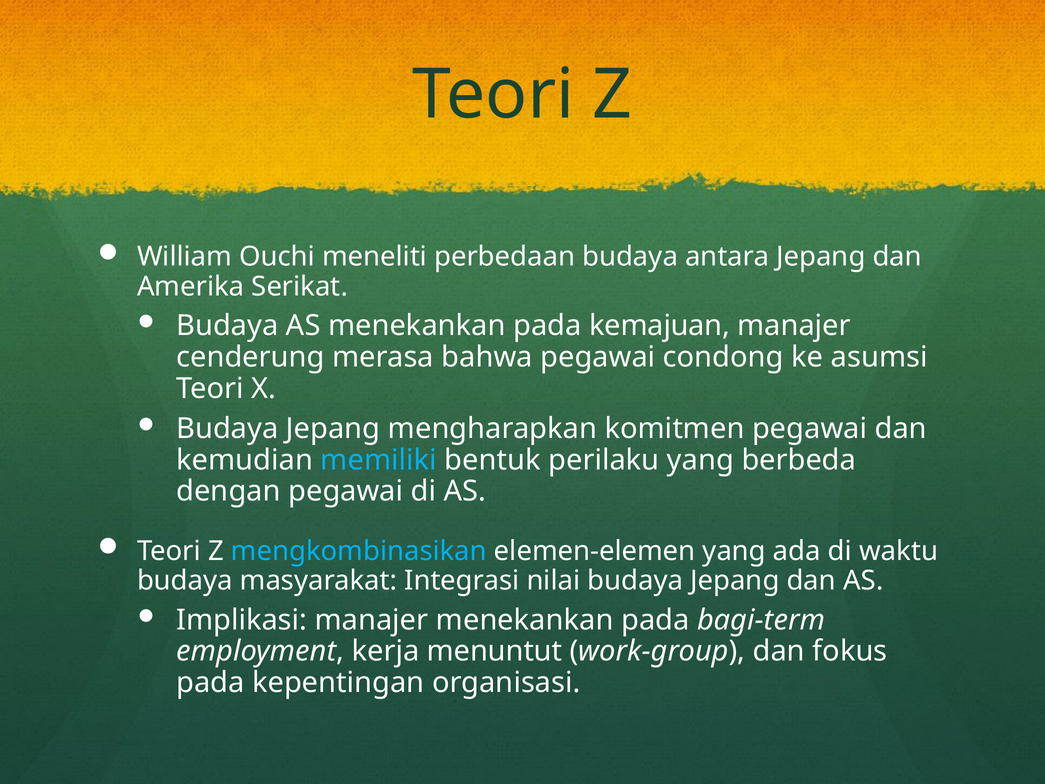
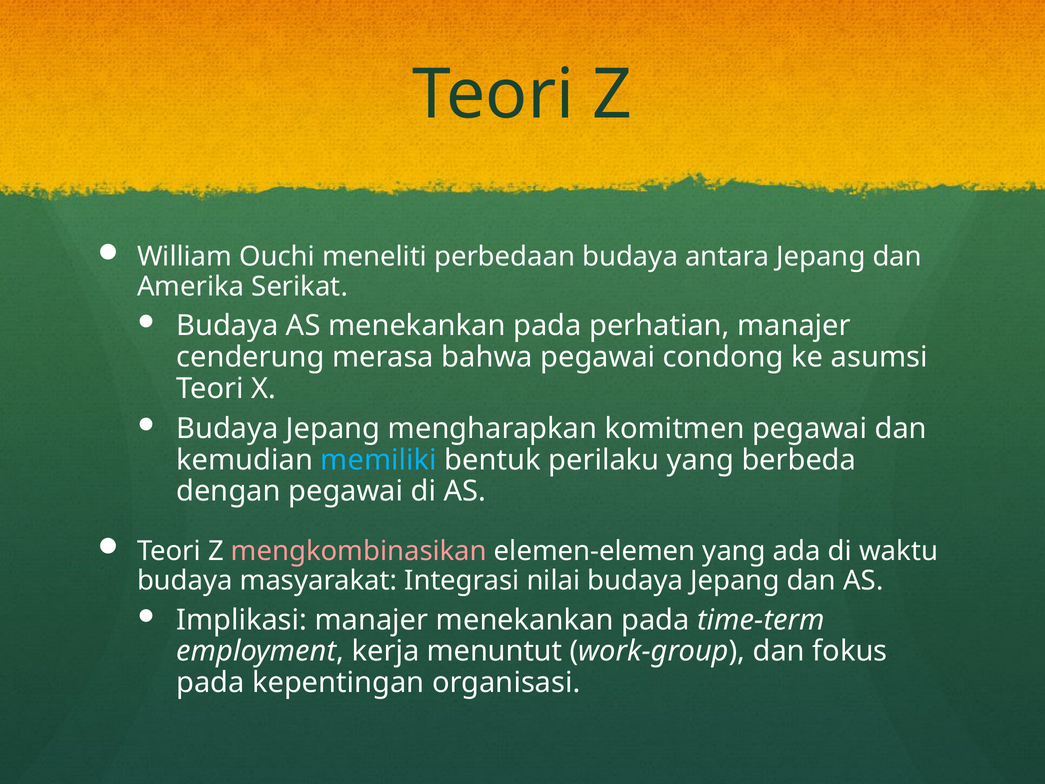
kemajuan: kemajuan -> perhatian (659, 326)
mengkombinasikan colour: light blue -> pink (359, 551)
bagi-term: bagi-term -> time-term (761, 620)
